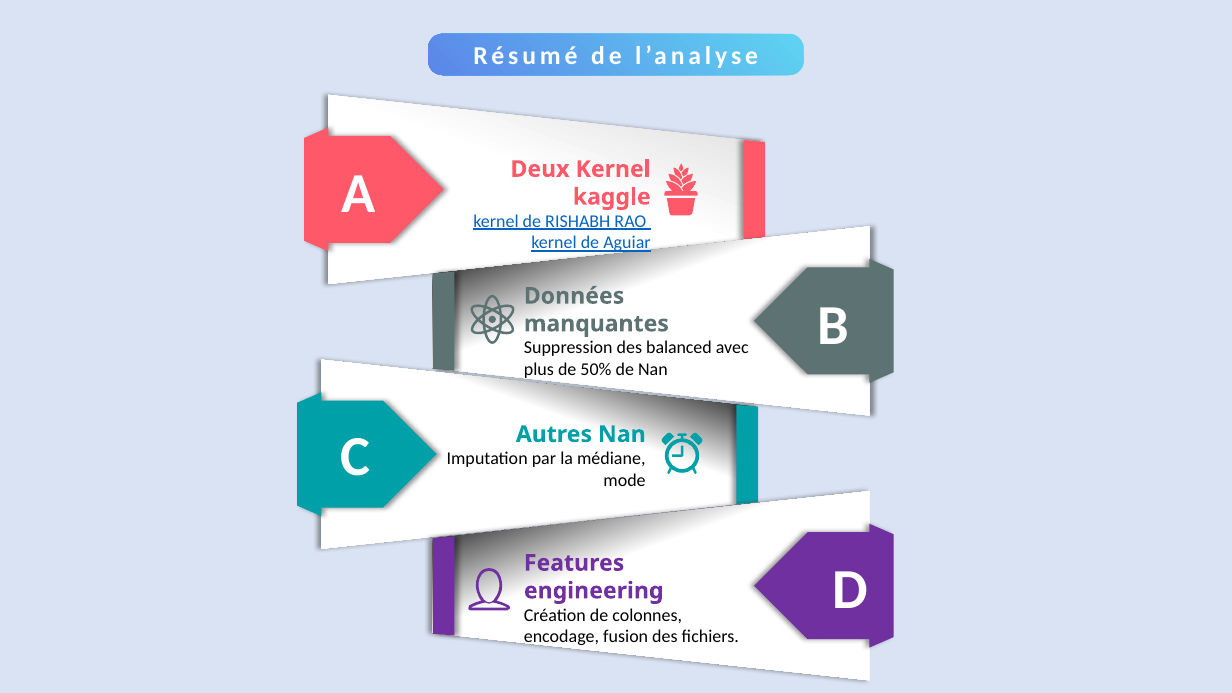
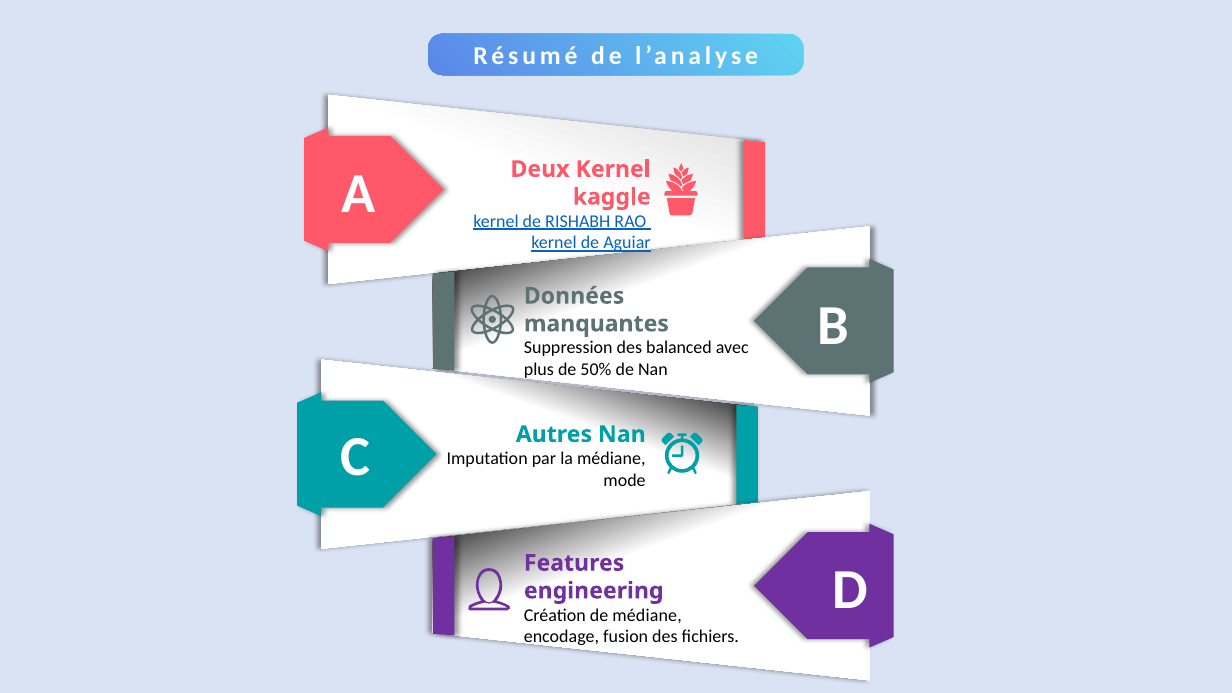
de colonnes: colonnes -> médiane (647, 615)
